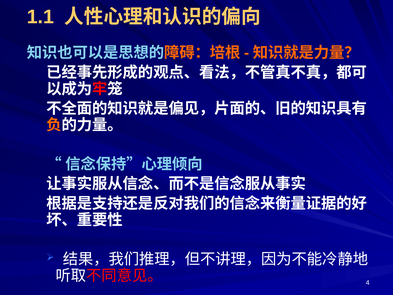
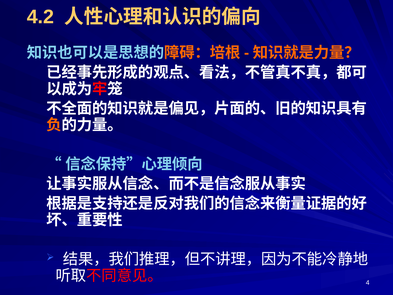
1.1: 1.1 -> 4.2 (40, 17)
